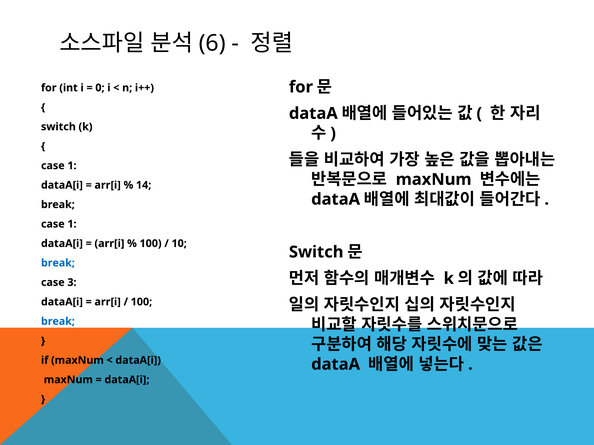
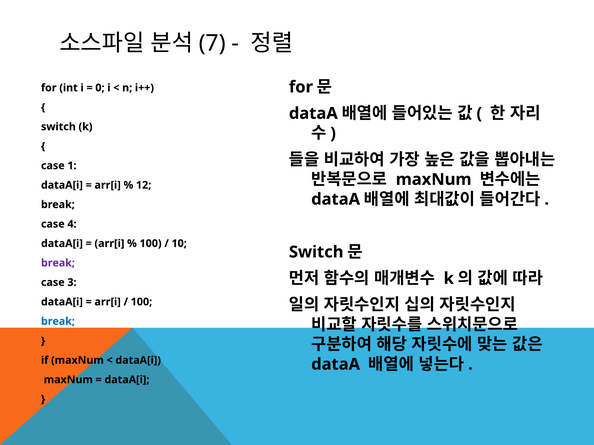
6: 6 -> 7 (212, 43)
14: 14 -> 12 (144, 185)
1: 1 -> 4 (72, 224)
break colour: blue -> purple (58, 263)
